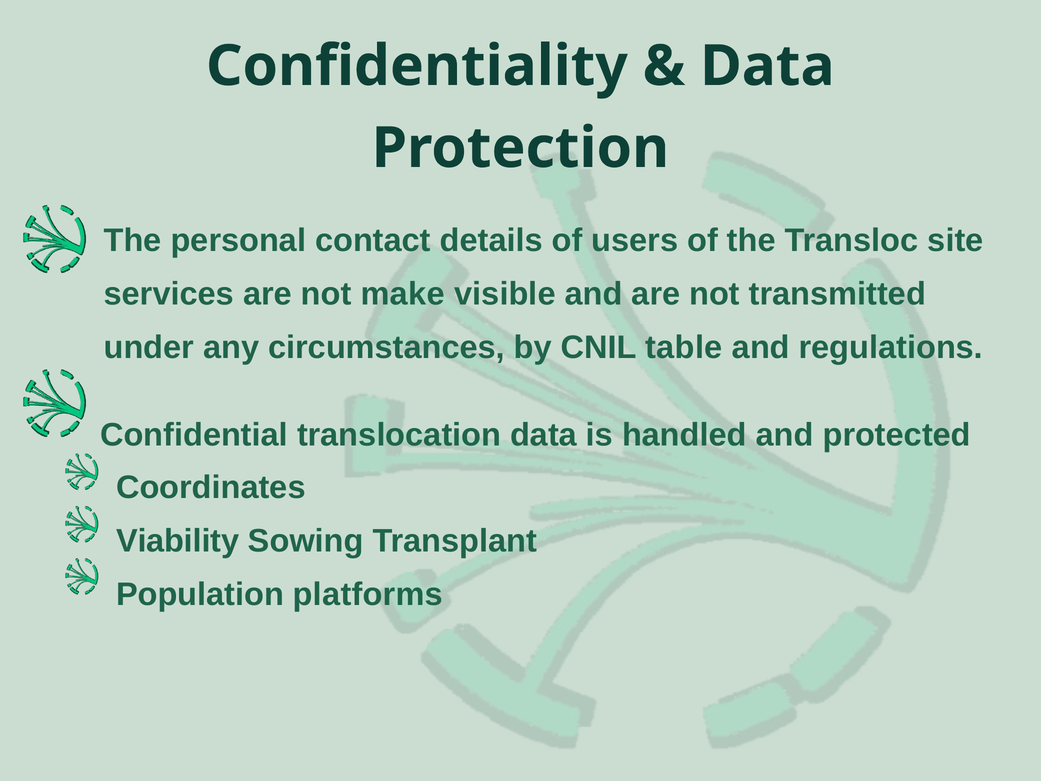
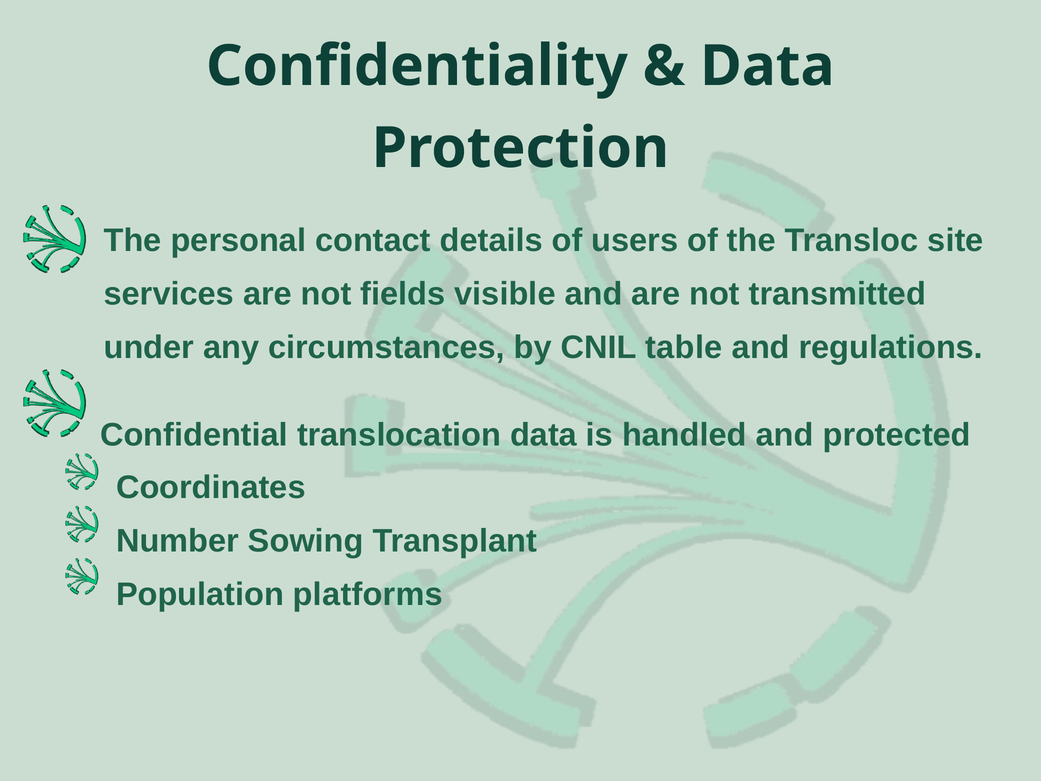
make: make -> fields (403, 294)
Viability: Viability -> Number (177, 541)
